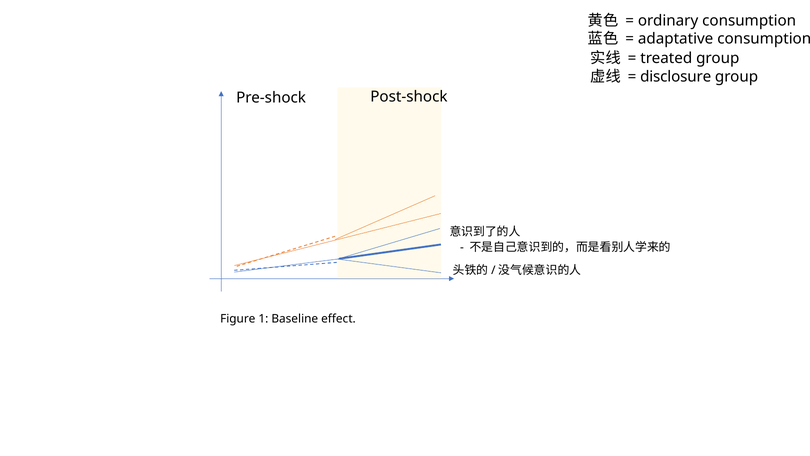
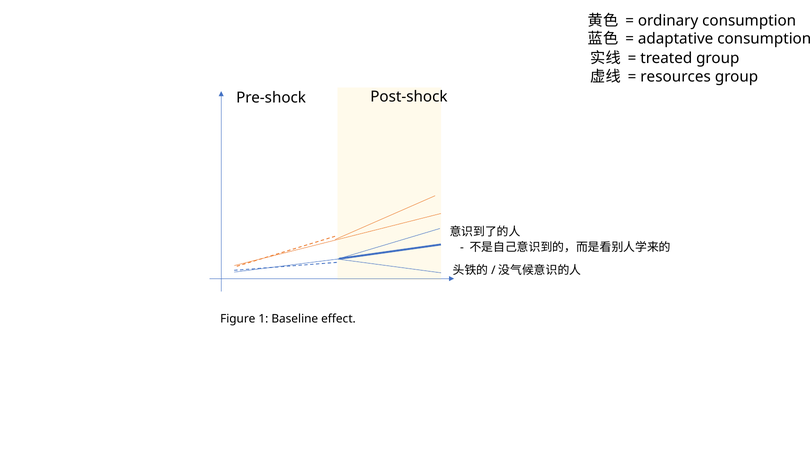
disclosure: disclosure -> resources (676, 77)
